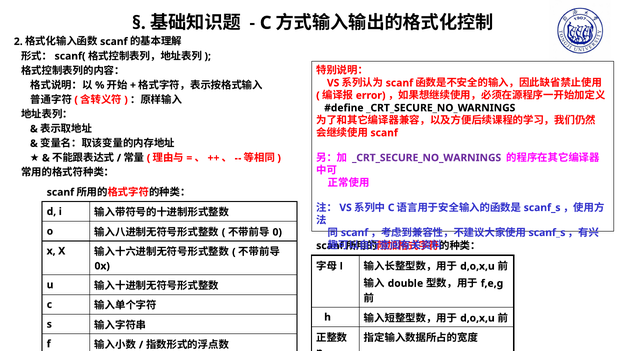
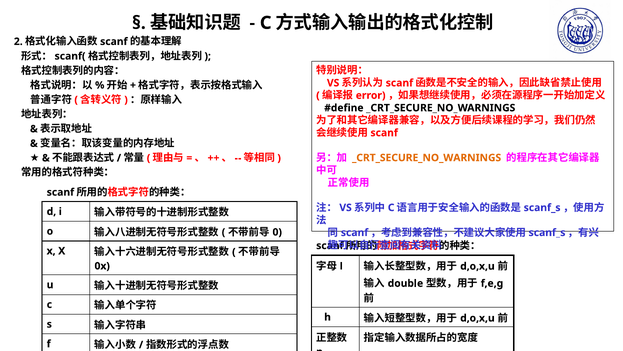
_CRT_SECURE_NO_WARNINGS colour: purple -> orange (427, 158)
